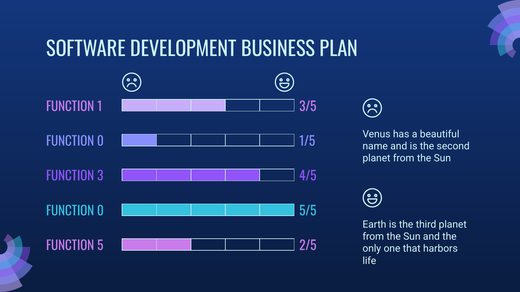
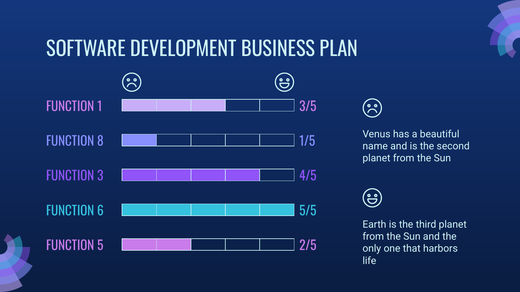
0: 0 -> 8 (100, 142)
0: 0 -> 6 (100, 212)
